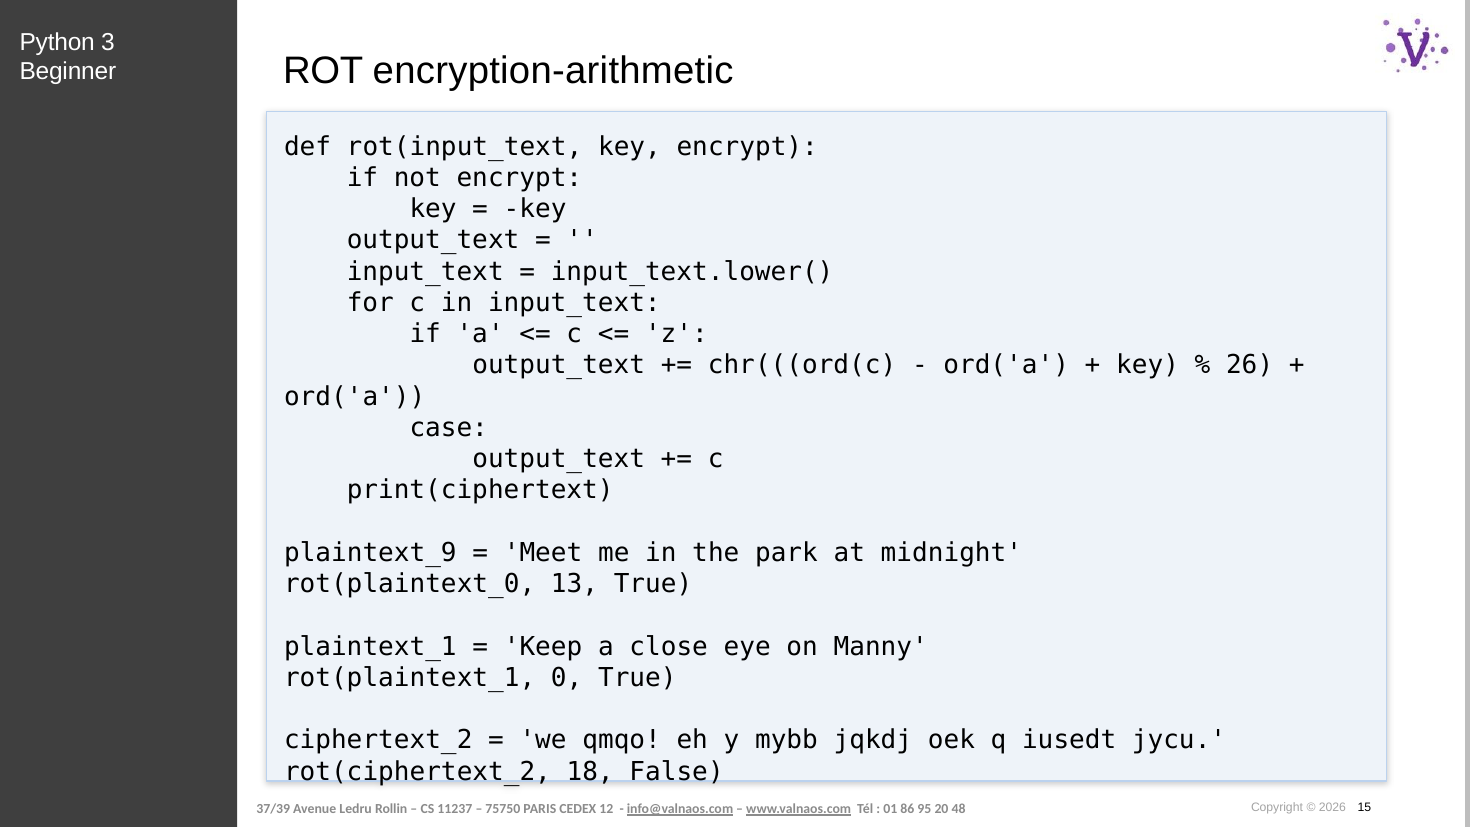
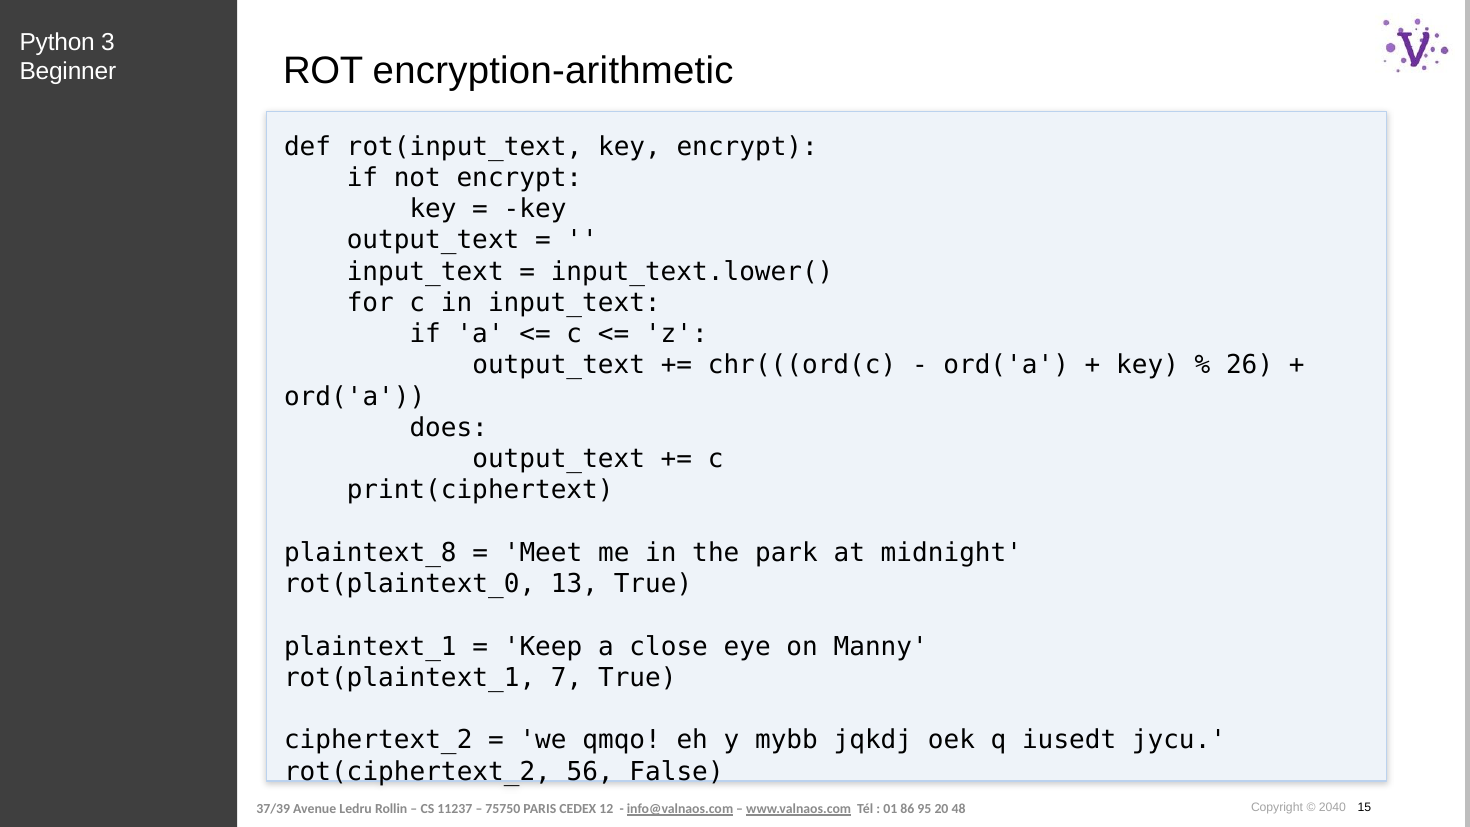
case: case -> does (449, 428)
plaintext_9: plaintext_9 -> plaintext_8 (370, 553)
0: 0 -> 7 (567, 678)
18: 18 -> 56 (590, 771)
2026: 2026 -> 2040 (1332, 808)
